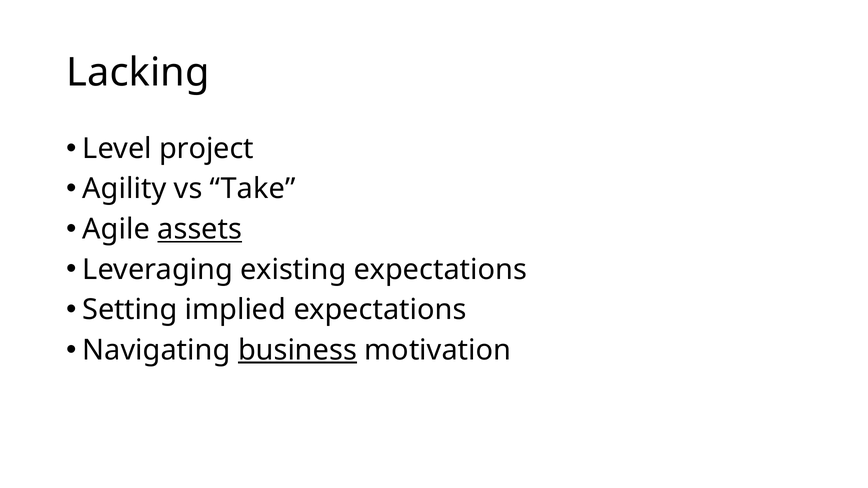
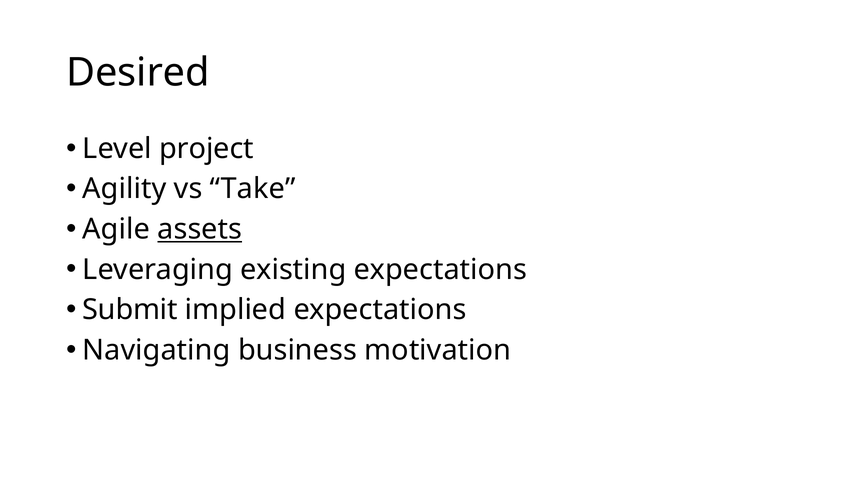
Lacking: Lacking -> Desired (138, 73)
Setting: Setting -> Submit (130, 310)
business underline: present -> none (297, 350)
